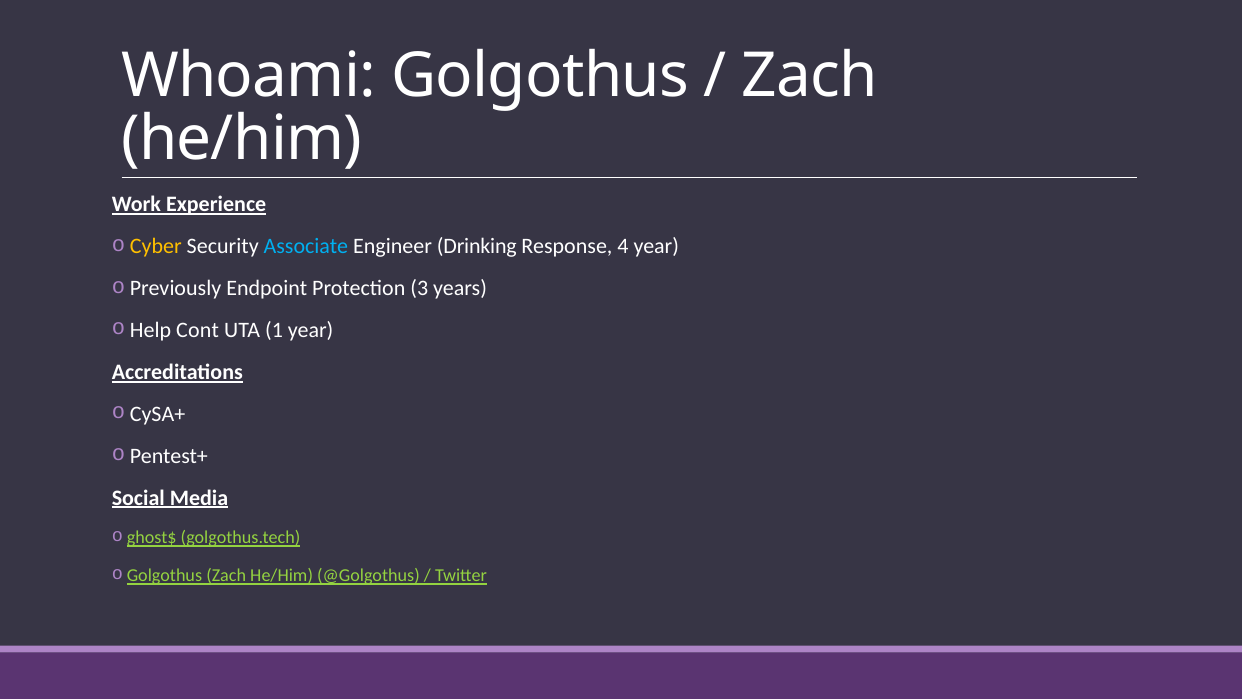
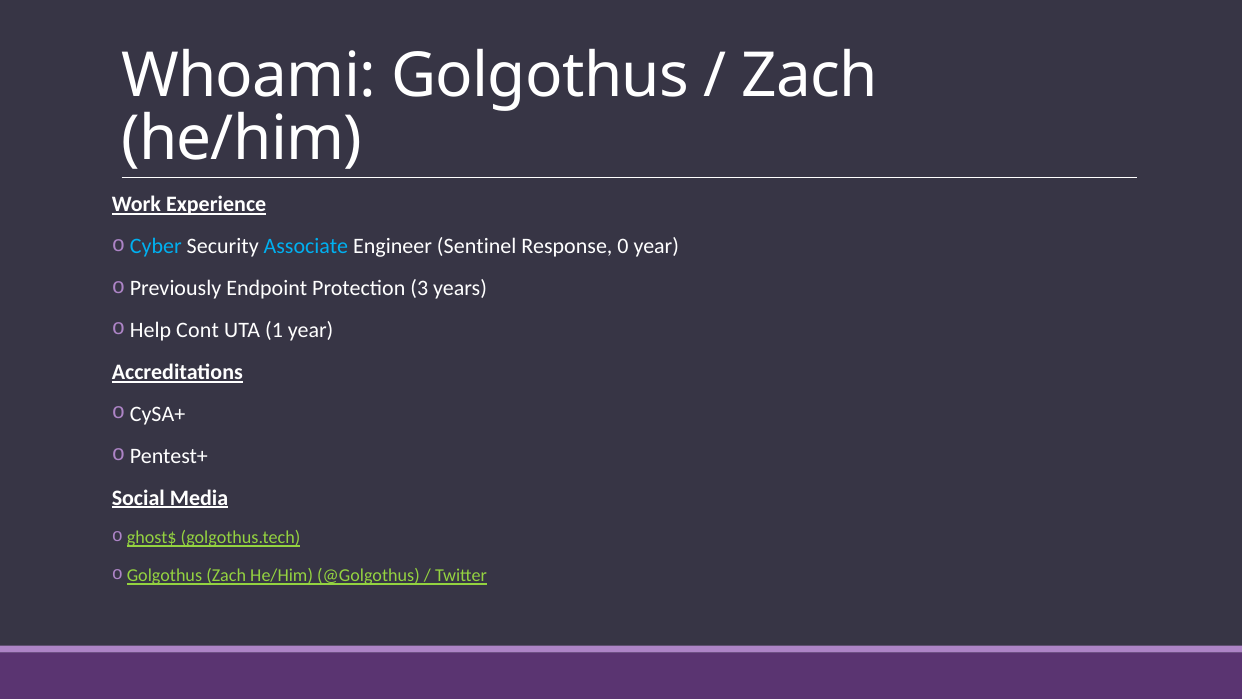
Cyber colour: yellow -> light blue (156, 246)
Drinking: Drinking -> Sentinel (477, 246)
4: 4 -> 0 (623, 246)
